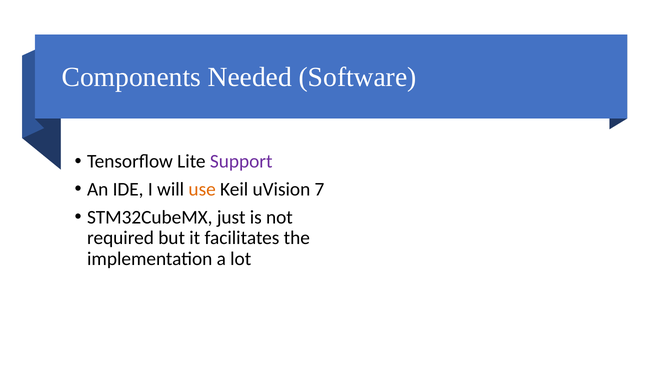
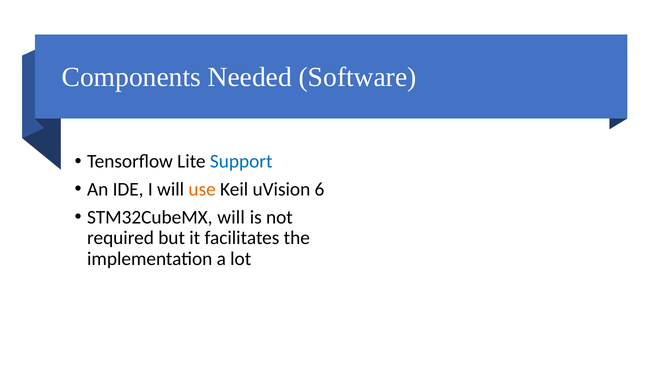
Support colour: purple -> blue (241, 161)
7: 7 -> 6 (320, 189)
STM32CubeMX just: just -> will (231, 217)
